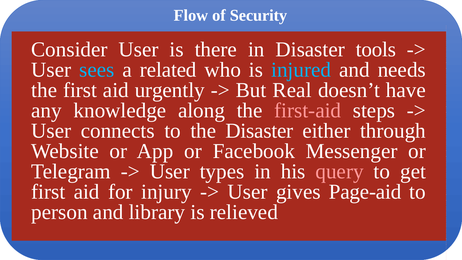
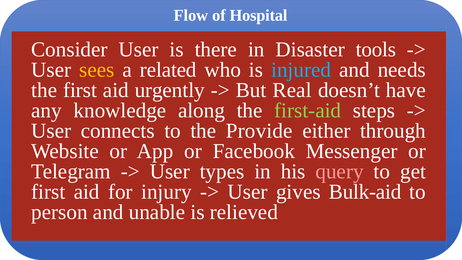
Security: Security -> Hospital (258, 15)
sees colour: light blue -> yellow (97, 70)
first-aid colour: pink -> light green (308, 111)
the Disaster: Disaster -> Provide (259, 131)
Page-aid: Page-aid -> Bulk-aid (365, 192)
library: library -> unable (157, 212)
